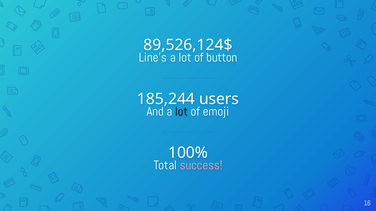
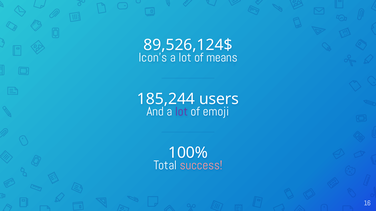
Line’s: Line’s -> Icon’s (153, 58)
button: button -> means (222, 58)
lot colour: black -> purple (182, 112)
